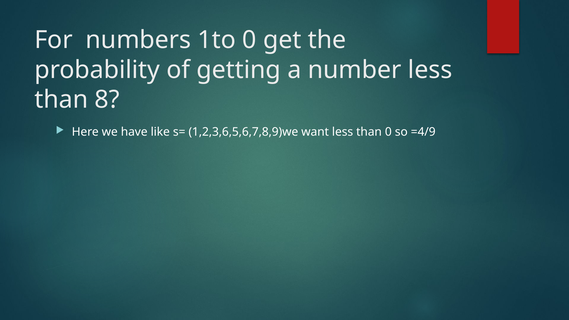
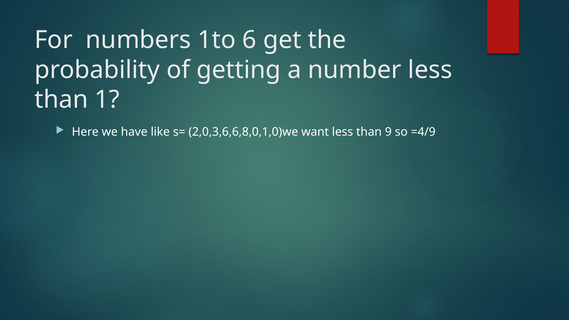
1to 0: 0 -> 6 (249, 40)
8: 8 -> 1 (107, 100)
1,2,3,6,5,6,7,8,9)we: 1,2,3,6,5,6,7,8,9)we -> 2,0,3,6,6,8,0,1,0)we (243, 132)
than 0: 0 -> 9 (388, 132)
